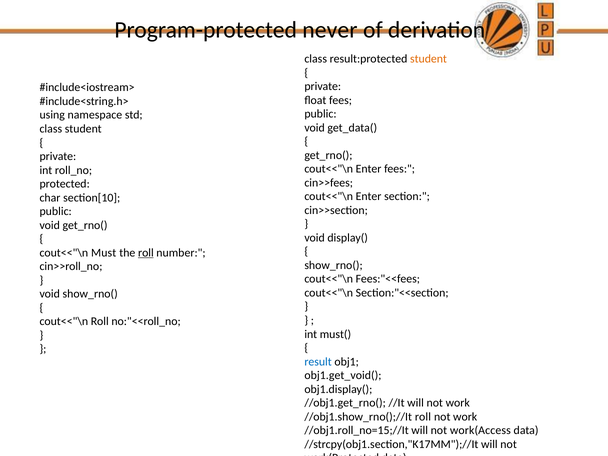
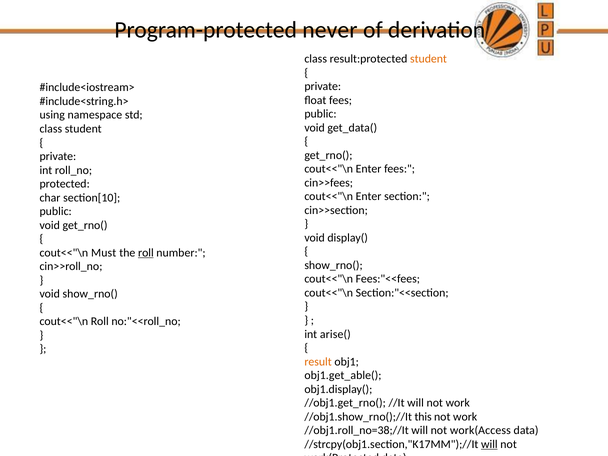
must(: must( -> arise( (335, 334)
result colour: blue -> orange (318, 362)
obj1.get_void(: obj1.get_void( -> obj1.get_able( (343, 375)
//obj1.show_rno();//It roll: roll -> this (423, 417)
//obj1.roll_no=15;//It: //obj1.roll_no=15;//It -> //obj1.roll_no=38;//It (357, 430)
will underline: none -> present (489, 444)
